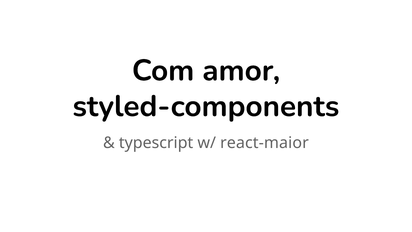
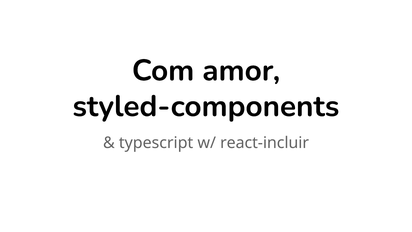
react-maior: react-maior -> react-incluir (265, 143)
